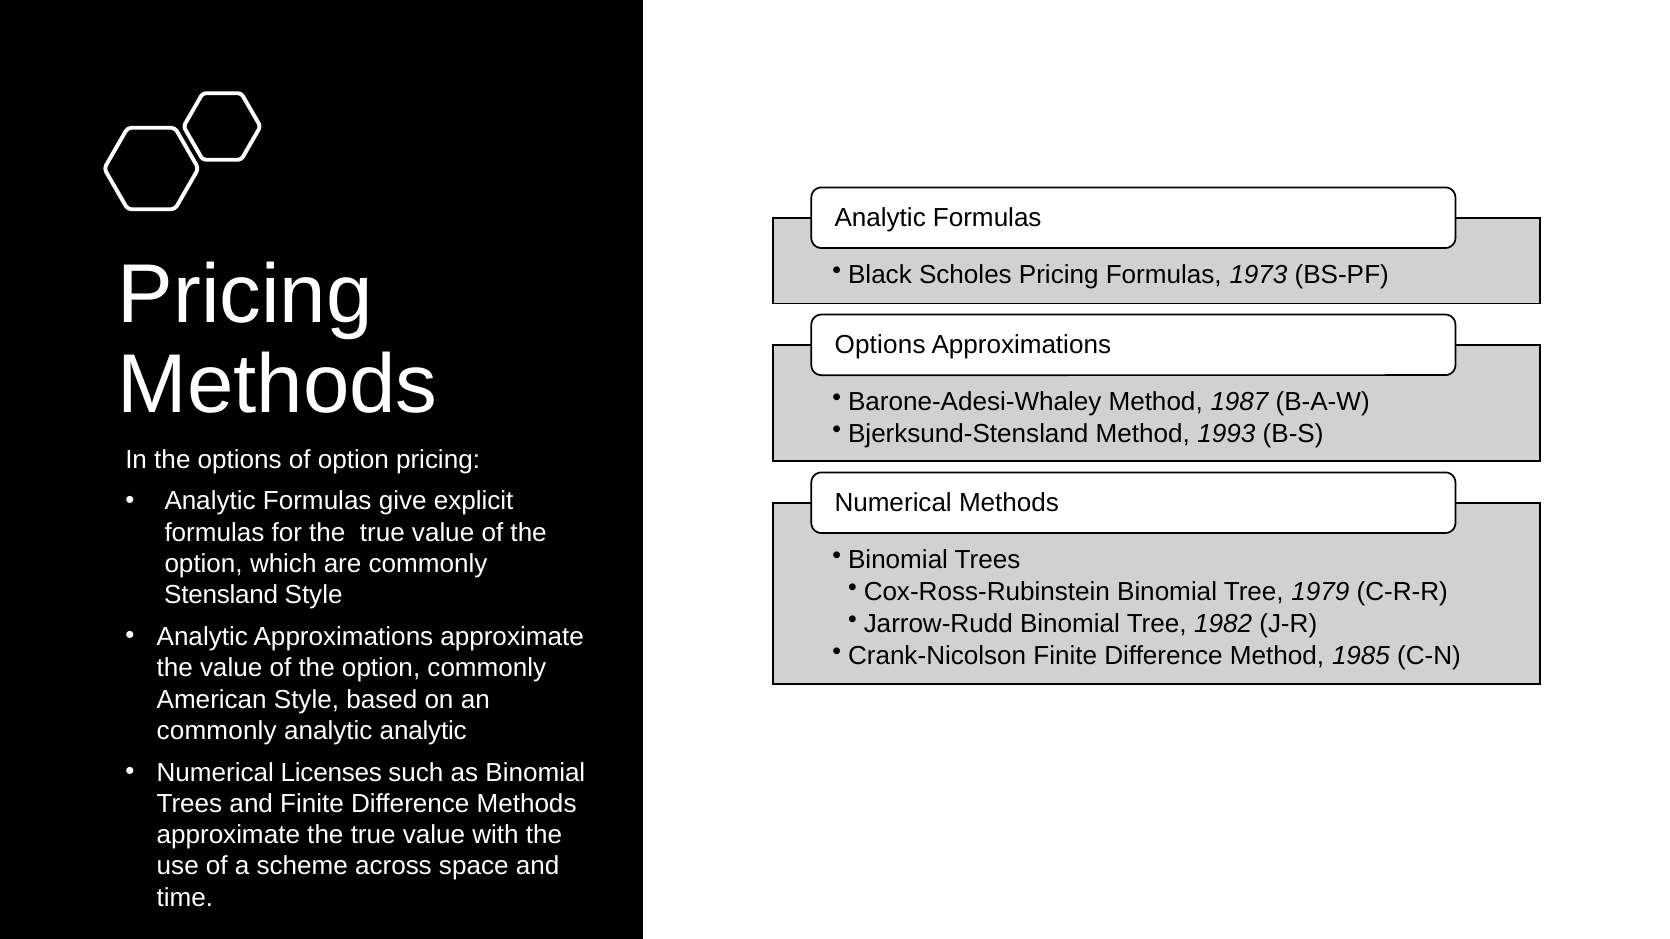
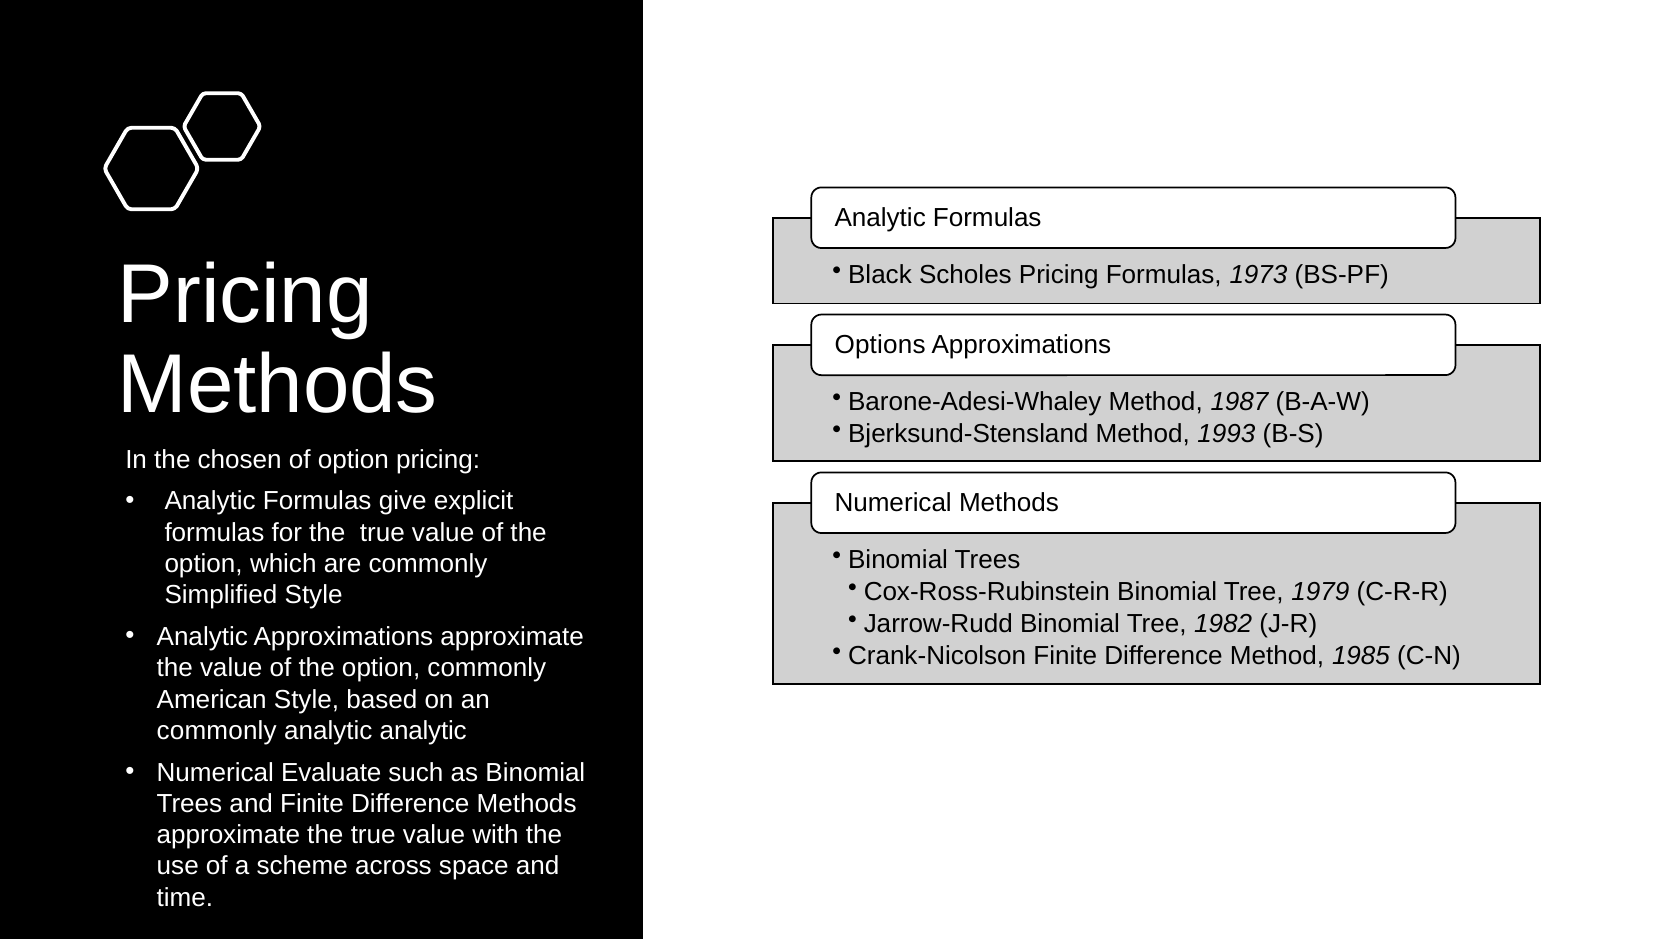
the options: options -> chosen (240, 460)
Stensland: Stensland -> Simplified (221, 595)
Licenses: Licenses -> Evaluate (331, 773)
